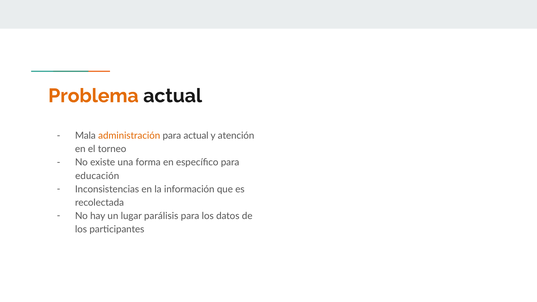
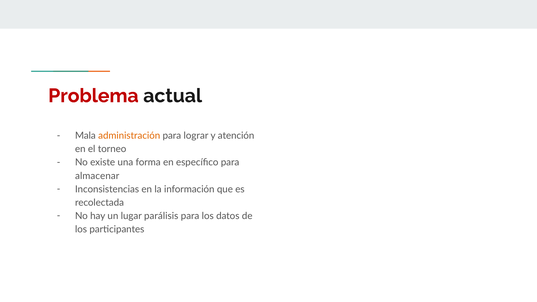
Problema colour: orange -> red (93, 96)
para actual: actual -> lograr (196, 136)
educación: educación -> almacenar (97, 176)
